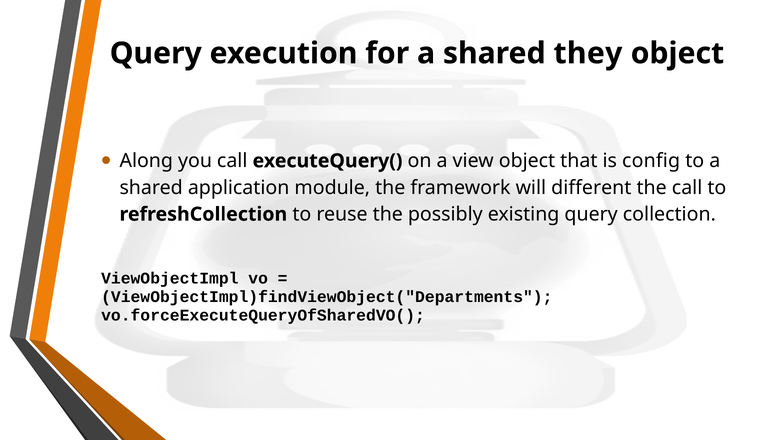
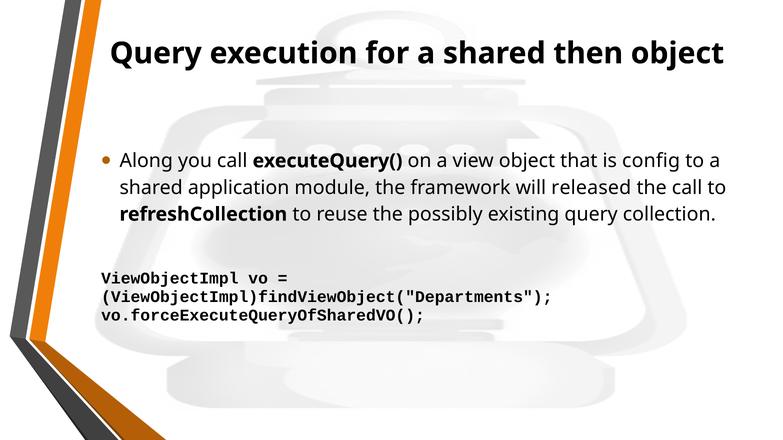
they: they -> then (588, 53)
different: different -> released (591, 188)
